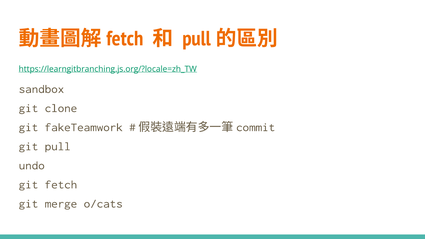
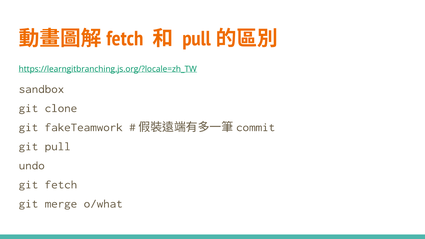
o/cats: o/cats -> o/what (103, 204)
